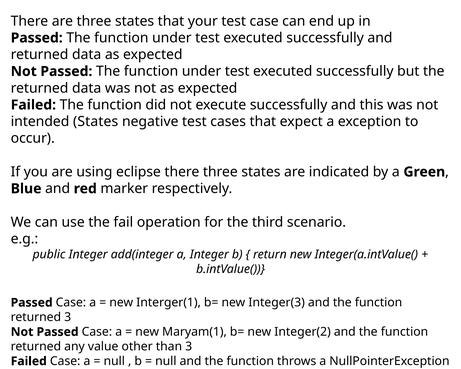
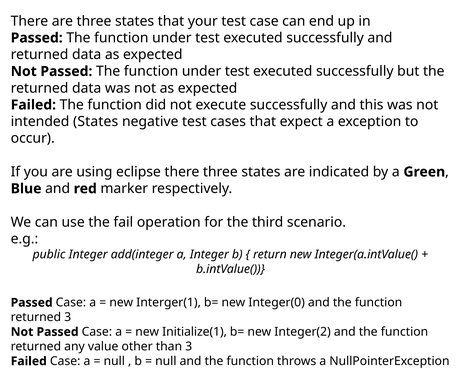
Integer(3: Integer(3 -> Integer(0 (277, 302)
Maryam(1: Maryam(1 -> Initialize(1 (195, 331)
